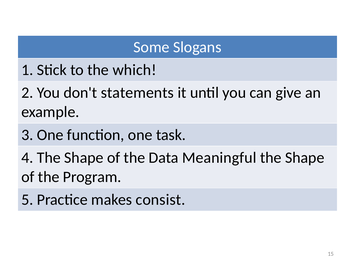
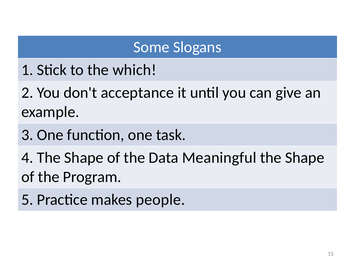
statements: statements -> acceptance (137, 93)
consist: consist -> people (160, 200)
